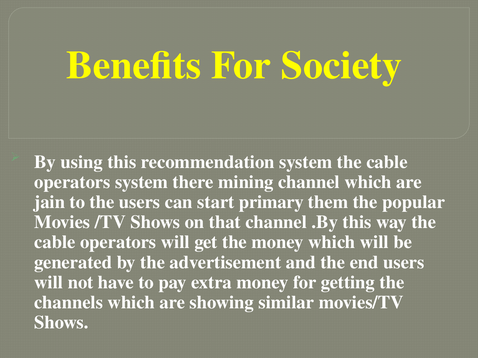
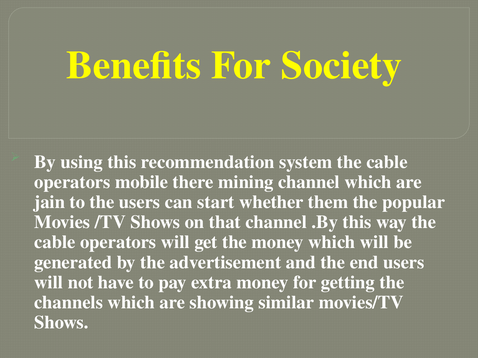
operators system: system -> mobile (142, 182)
primary: primary -> whether (271, 202)
